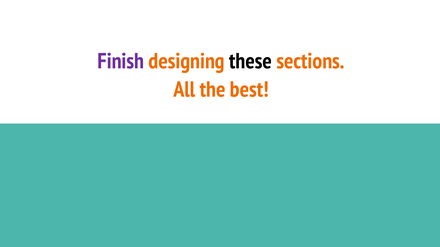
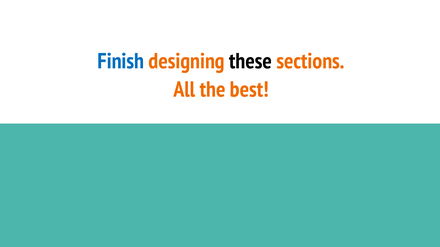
Finish colour: purple -> blue (121, 61)
